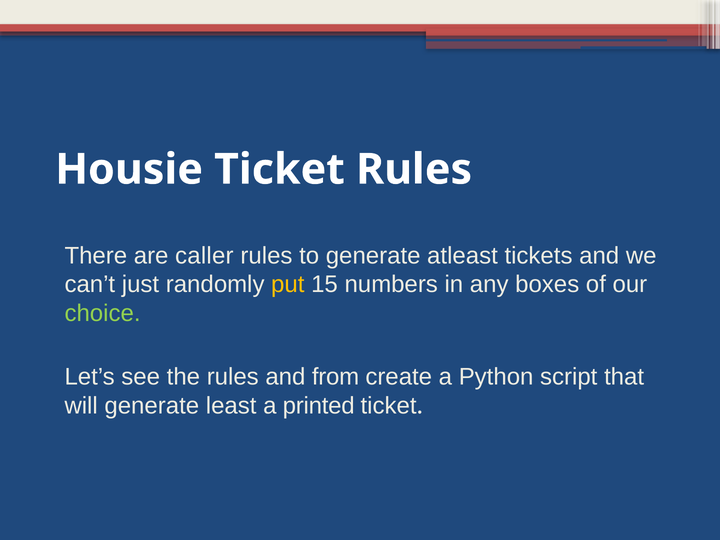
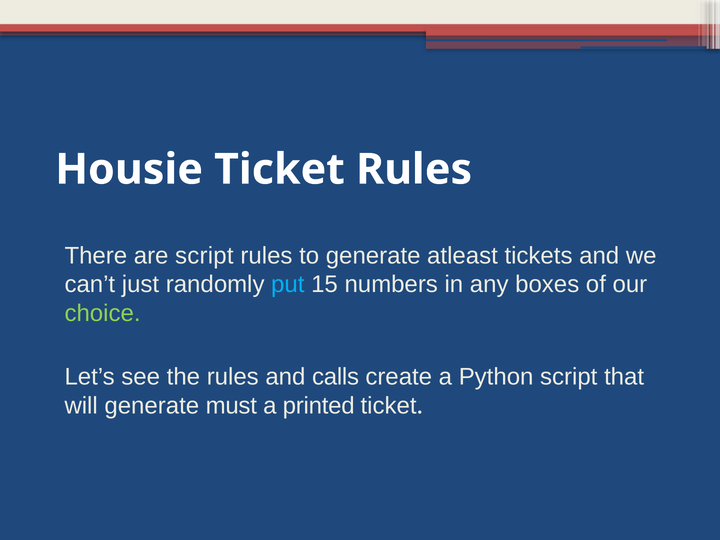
are caller: caller -> script (204, 256)
put colour: yellow -> light blue (288, 284)
from: from -> calls (336, 377)
least: least -> must (231, 406)
